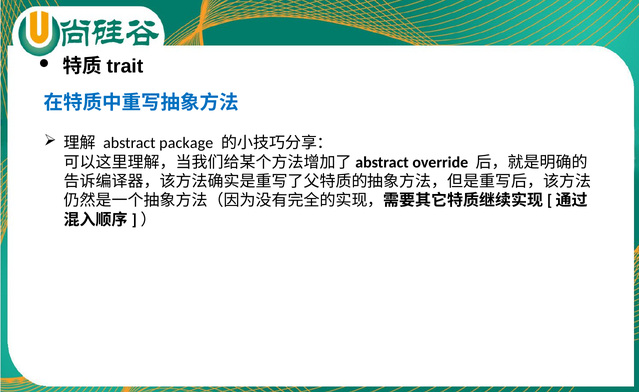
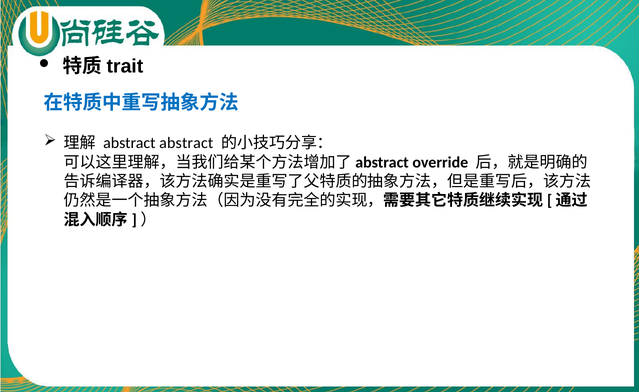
abstract package: package -> abstract (186, 143)
